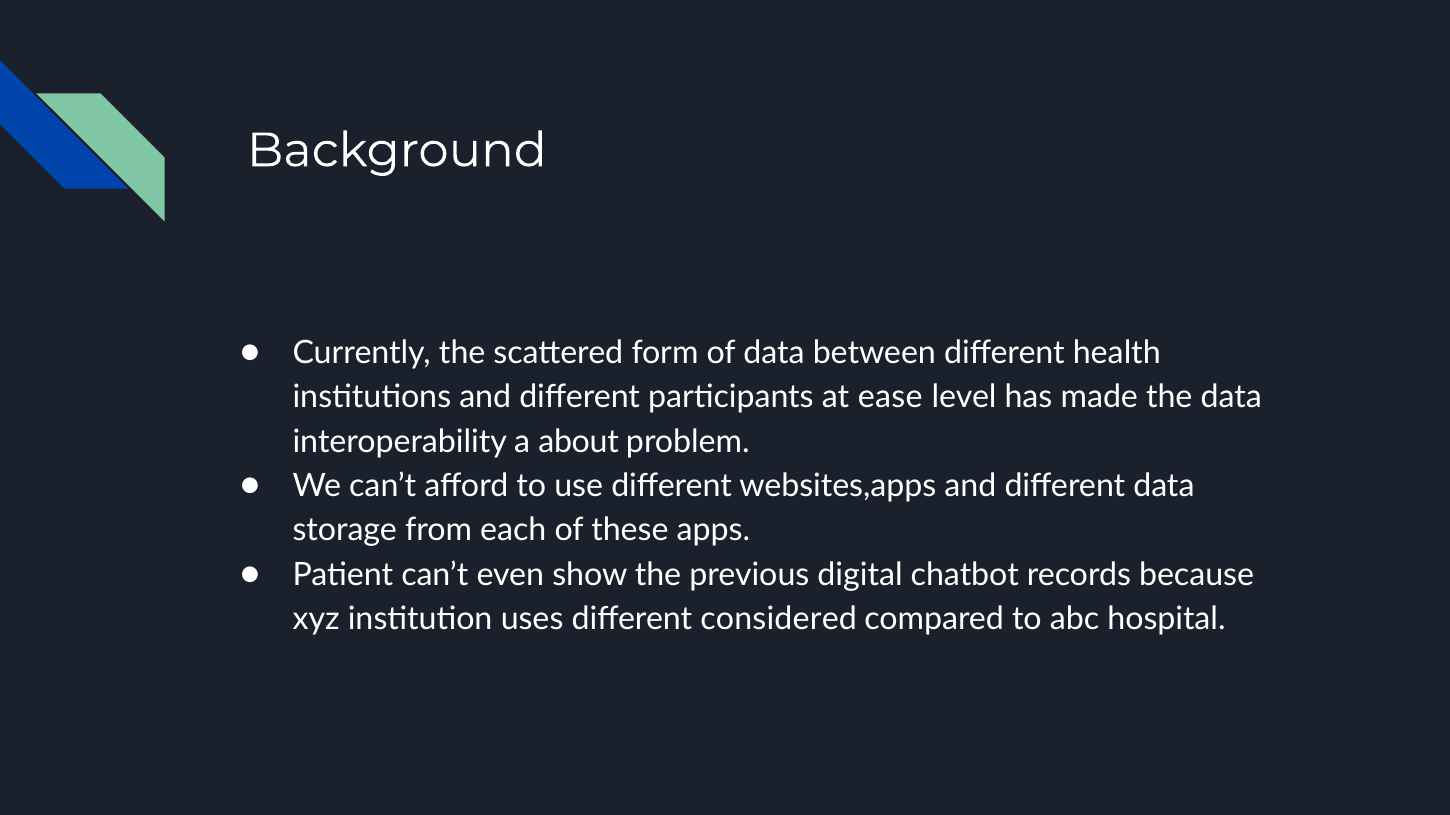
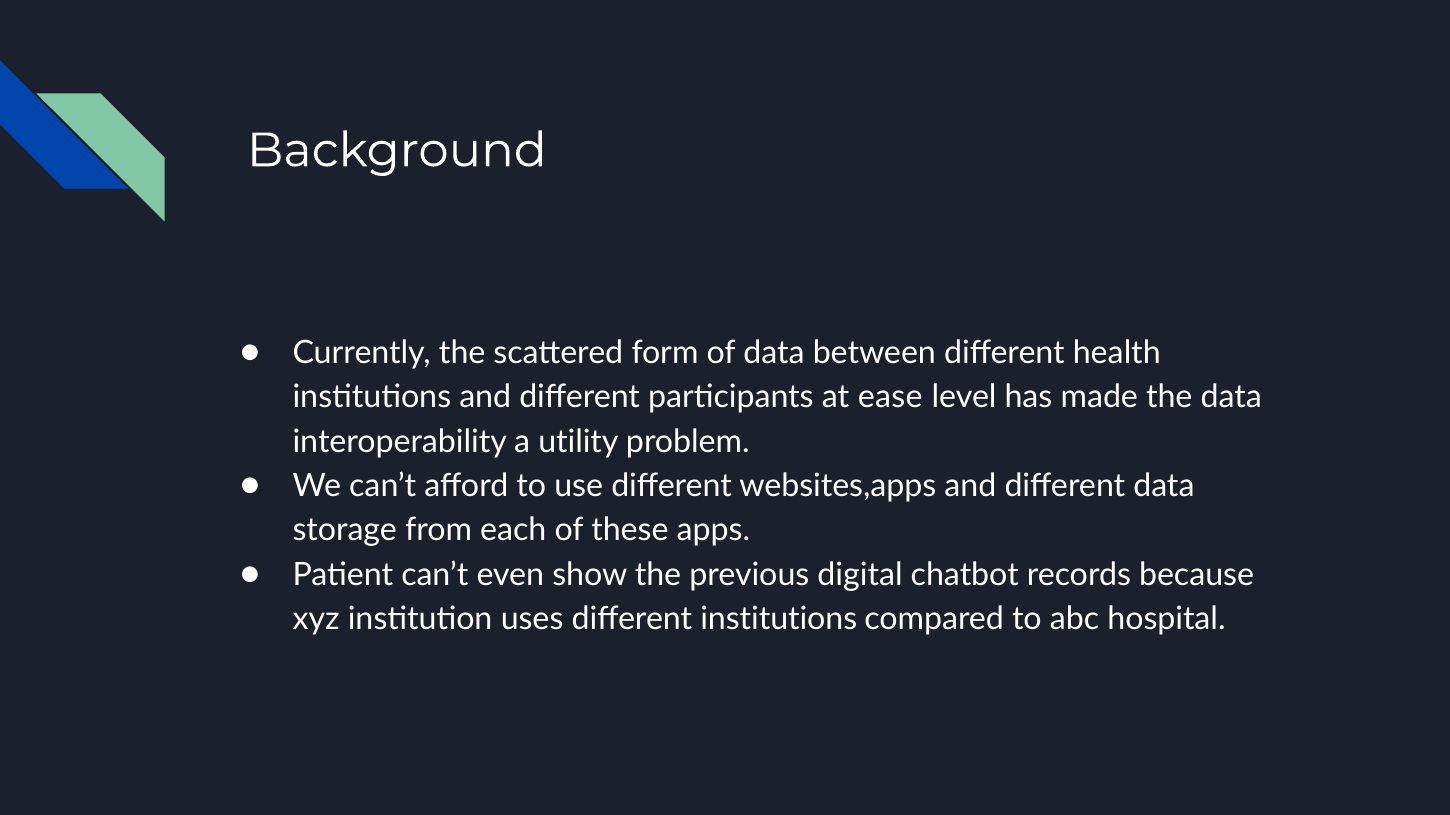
about: about -> utility (578, 442)
different considered: considered -> institutions (779, 619)
